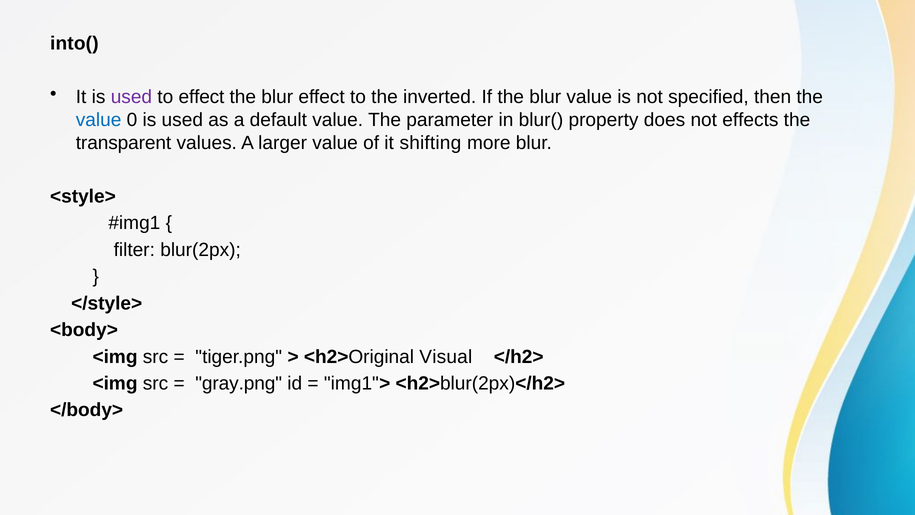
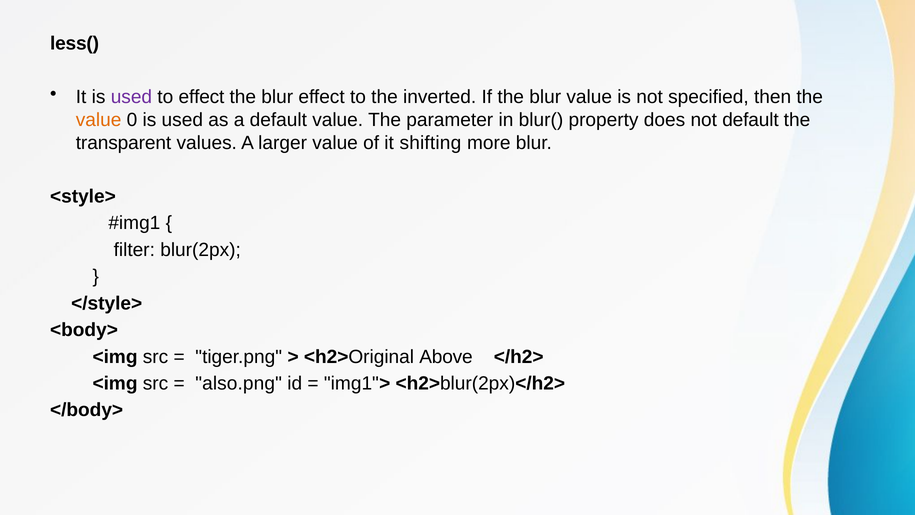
into(: into( -> less( (75, 43)
value colour: blue -> orange (99, 120)
not effects: effects -> default (750, 120)
Visual: Visual -> Above (446, 356)
gray.png: gray.png -> also.png (239, 383)
